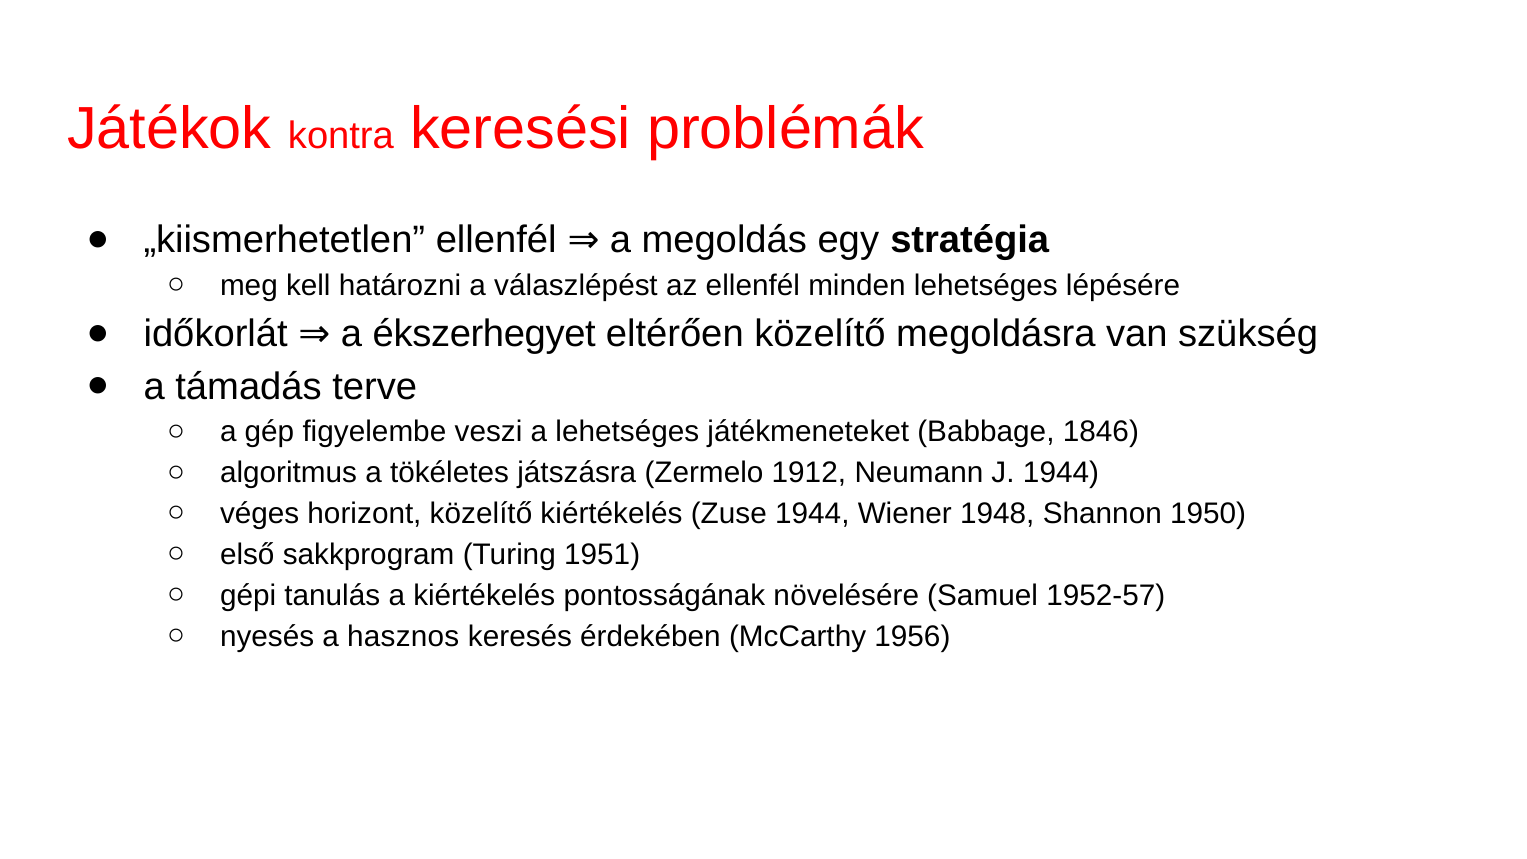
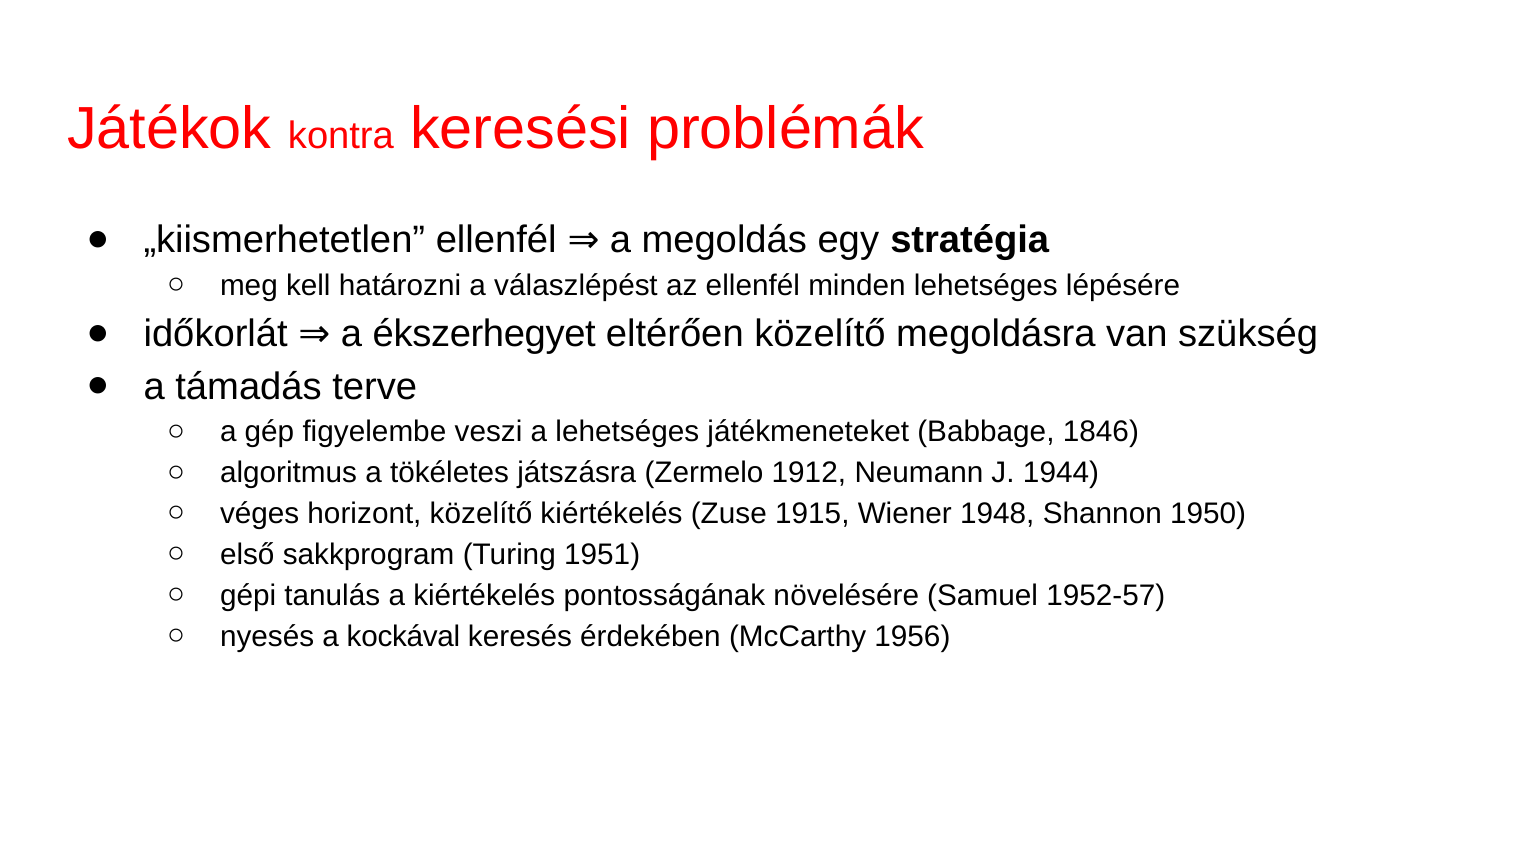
Zuse 1944: 1944 -> 1915 (812, 514)
hasznos: hasznos -> kockával (403, 637)
